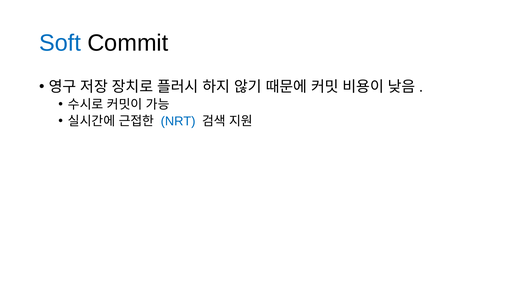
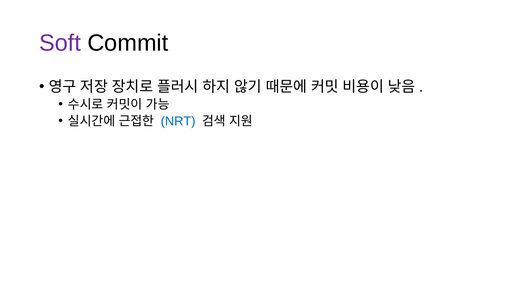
Soft colour: blue -> purple (60, 43)
